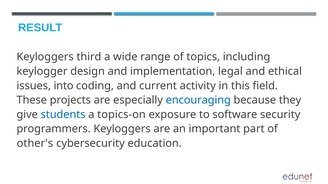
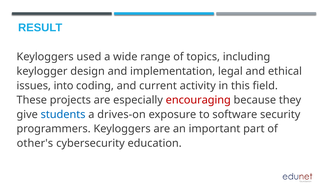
third: third -> used (89, 57)
encouraging colour: blue -> red (198, 100)
topics-on: topics-on -> drives-on (122, 115)
